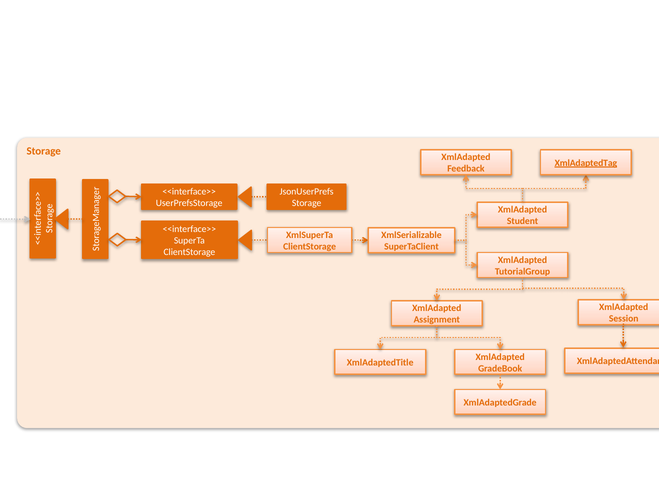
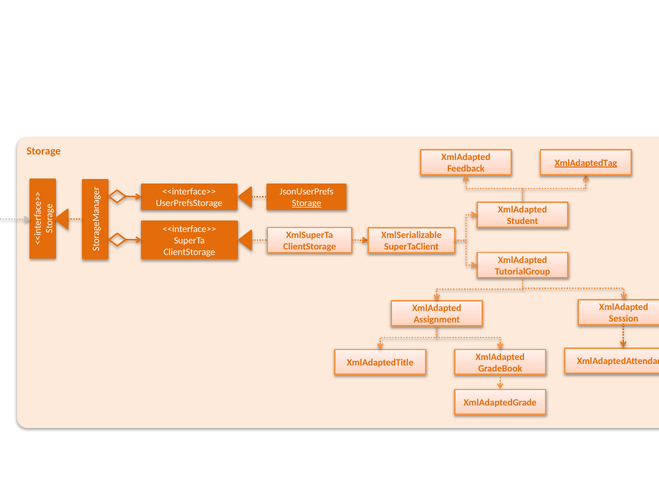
Storage underline: none -> present (307, 203)
